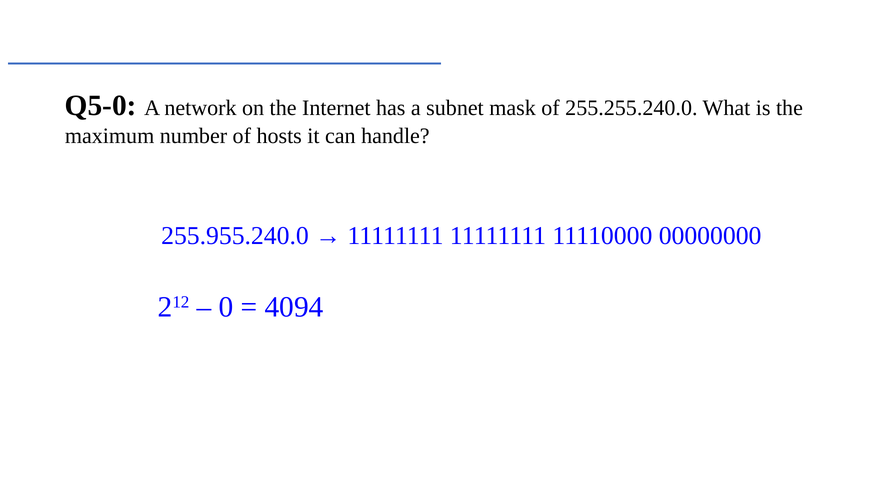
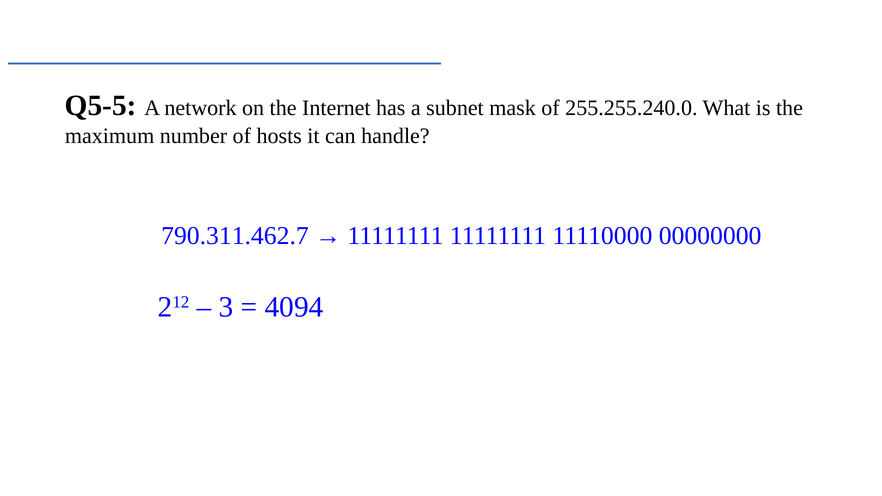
Q5-0: Q5-0 -> Q5-5 (101, 106)
255.955.240.0: 255.955.240.0 -> 790.311.462.7 (235, 236)
0: 0 -> 3 (226, 307)
